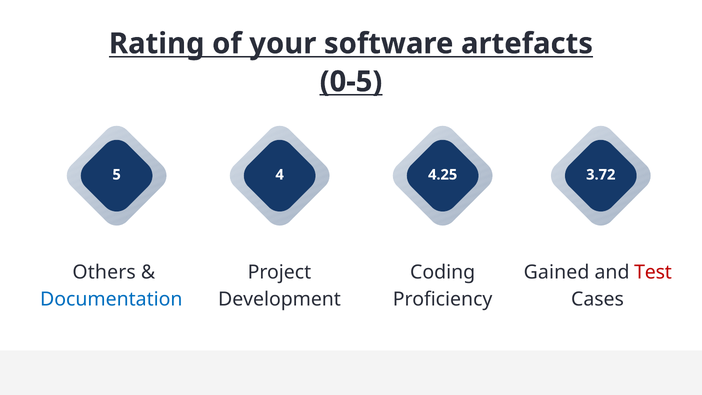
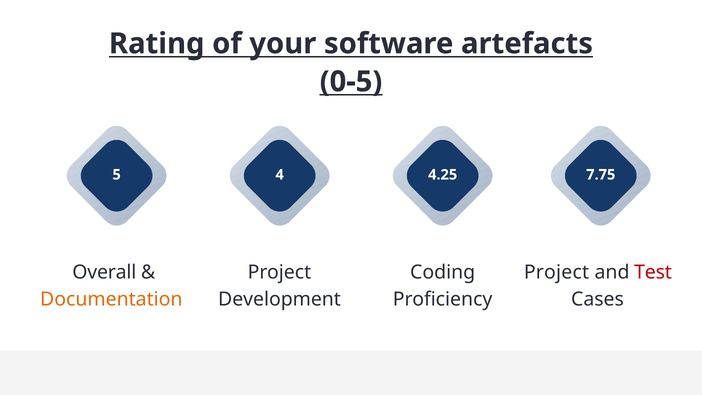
3.72: 3.72 -> 7.75 (601, 175)
Others: Others -> Overall (104, 272)
Gained: Gained -> Project (556, 272)
Documentation colour: blue -> orange (111, 299)
